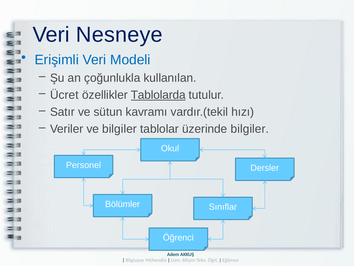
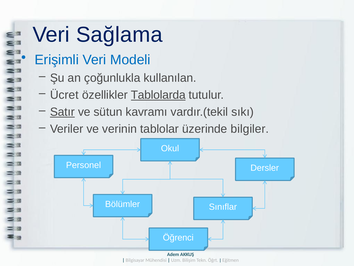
Nesneye: Nesneye -> Sağlama (119, 35)
Satır underline: none -> present (62, 112)
hızı: hızı -> sıkı (243, 112)
ve bilgiler: bilgiler -> verinin (120, 129)
